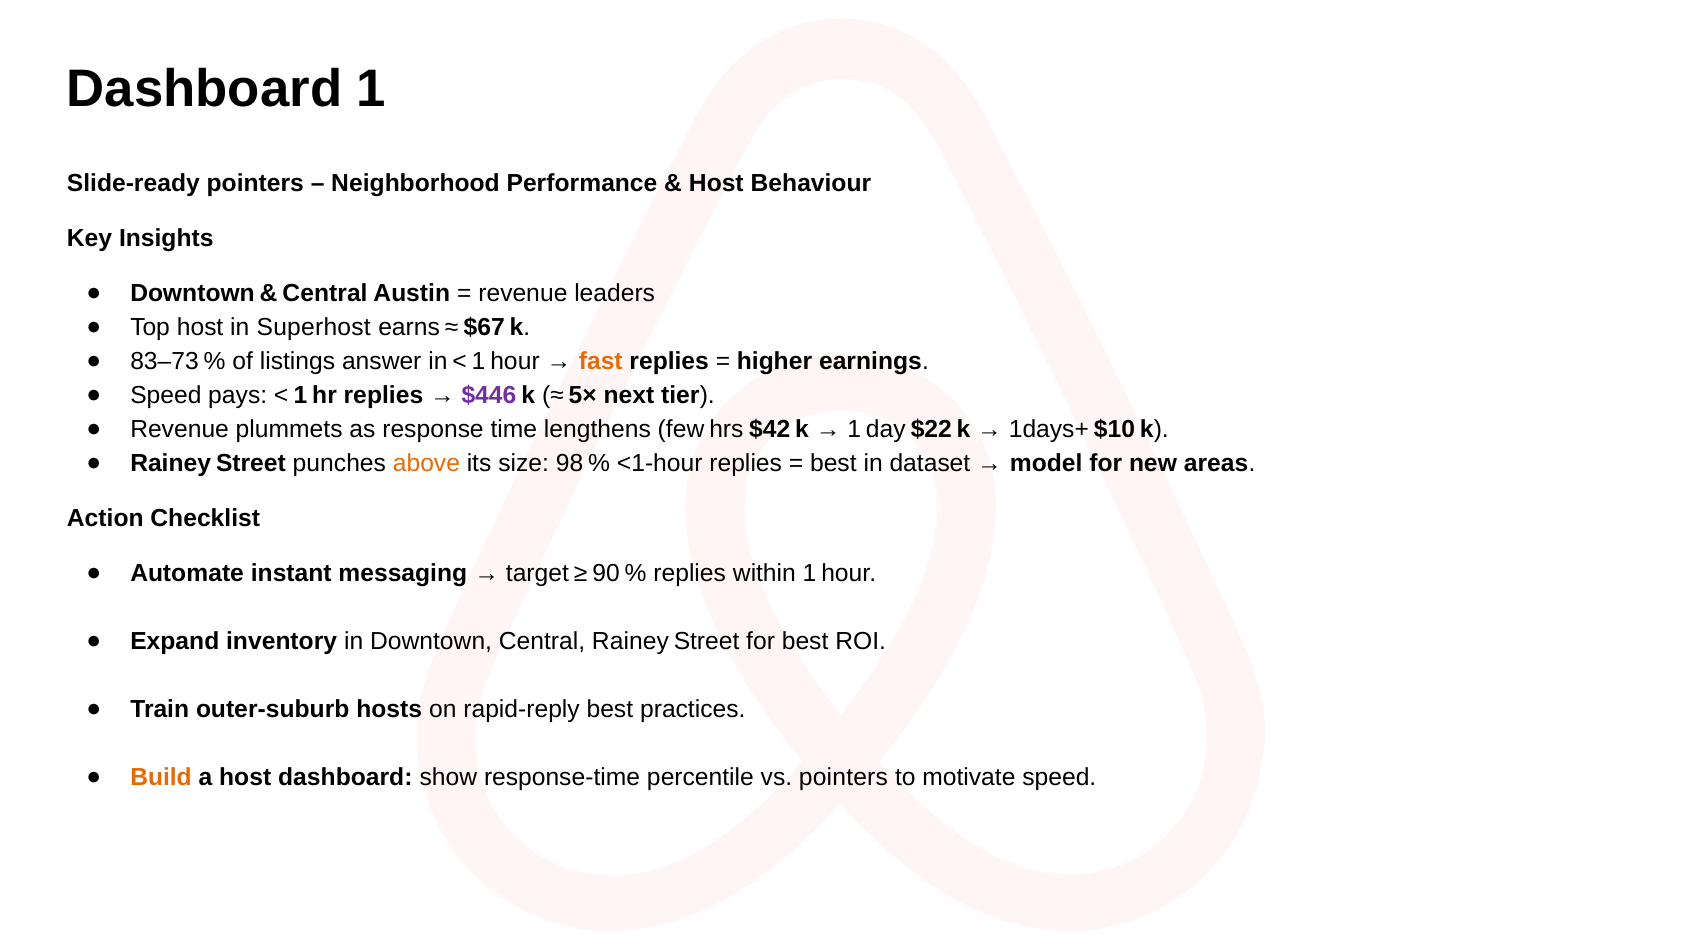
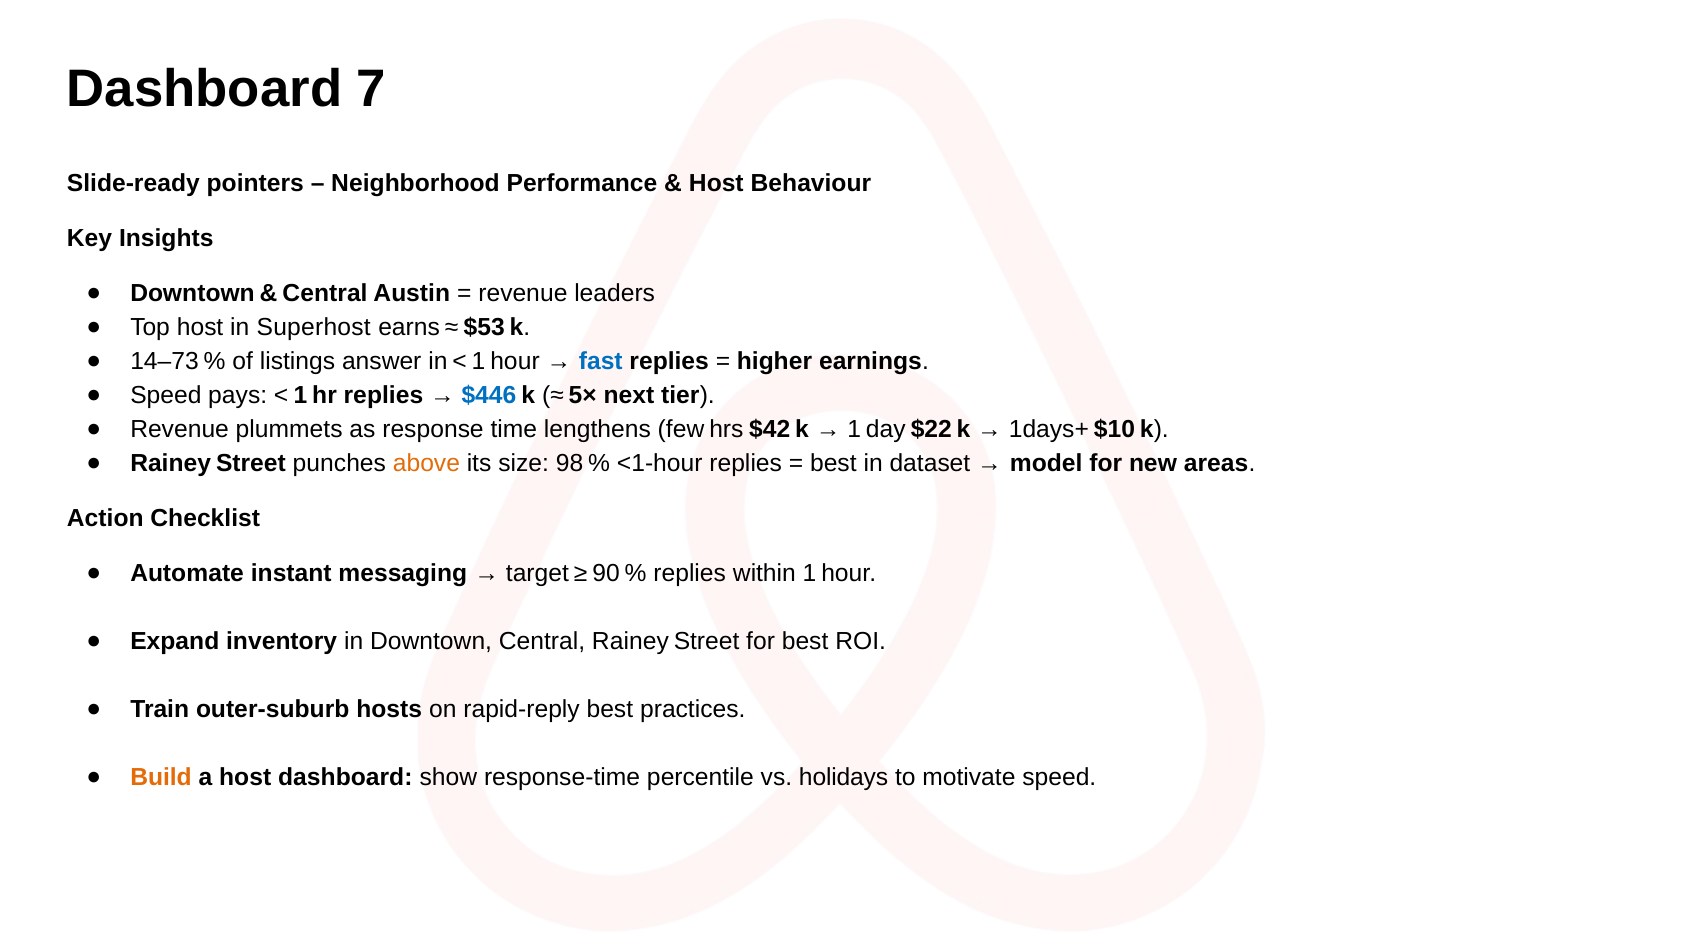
Dashboard 1: 1 -> 7 (372, 89)
$67: $67 -> $53 (484, 328)
83–73: 83–73 -> 14–73 (165, 361)
fast colour: orange -> blue (601, 361)
$446 colour: purple -> blue (489, 395)
vs pointers: pointers -> holidays (844, 777)
